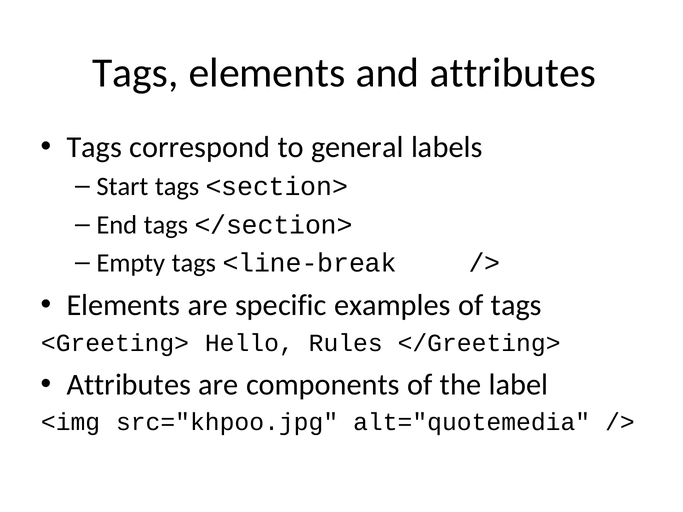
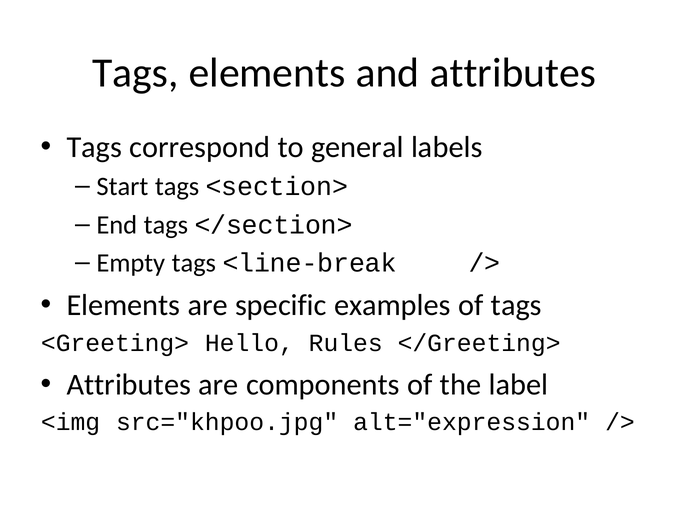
alt="quotemedia: alt="quotemedia -> alt="expression (472, 422)
